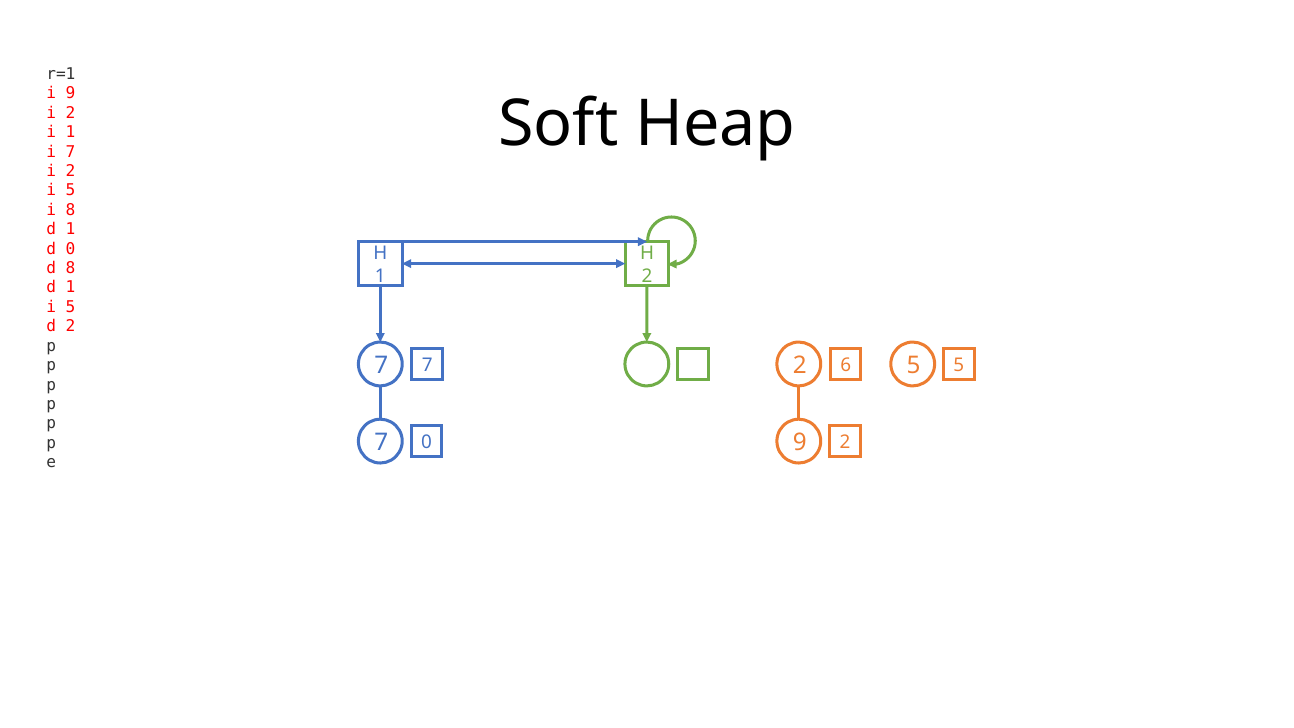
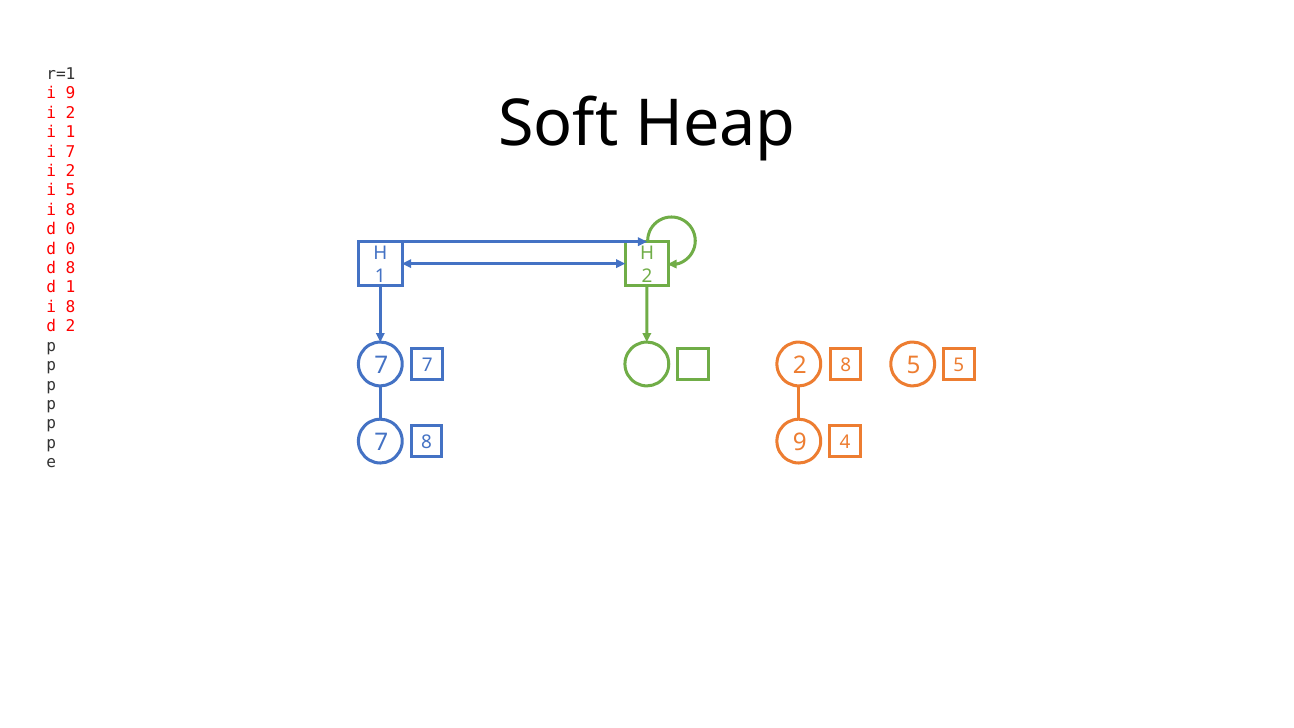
1: 1 -> 0 (71, 229)
5: 5 -> 8 (71, 307)
2 6: 6 -> 8 (846, 365)
7 0: 0 -> 8 (426, 442)
9 2: 2 -> 4 (845, 442)
